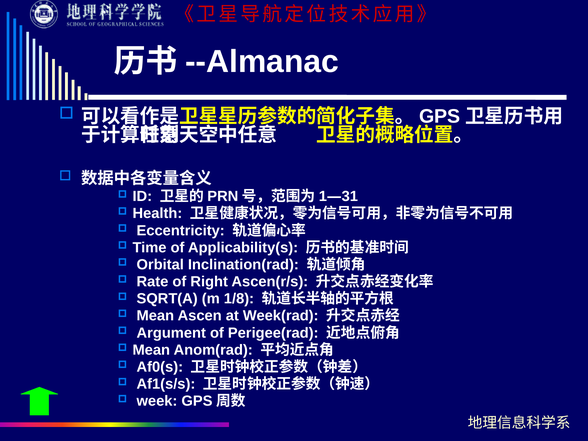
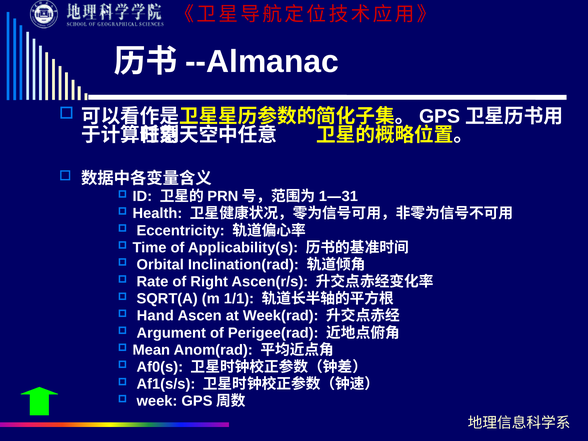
1/8: 1/8 -> 1/1 (239, 299)
Mean: Mean -> Hand (155, 316)
